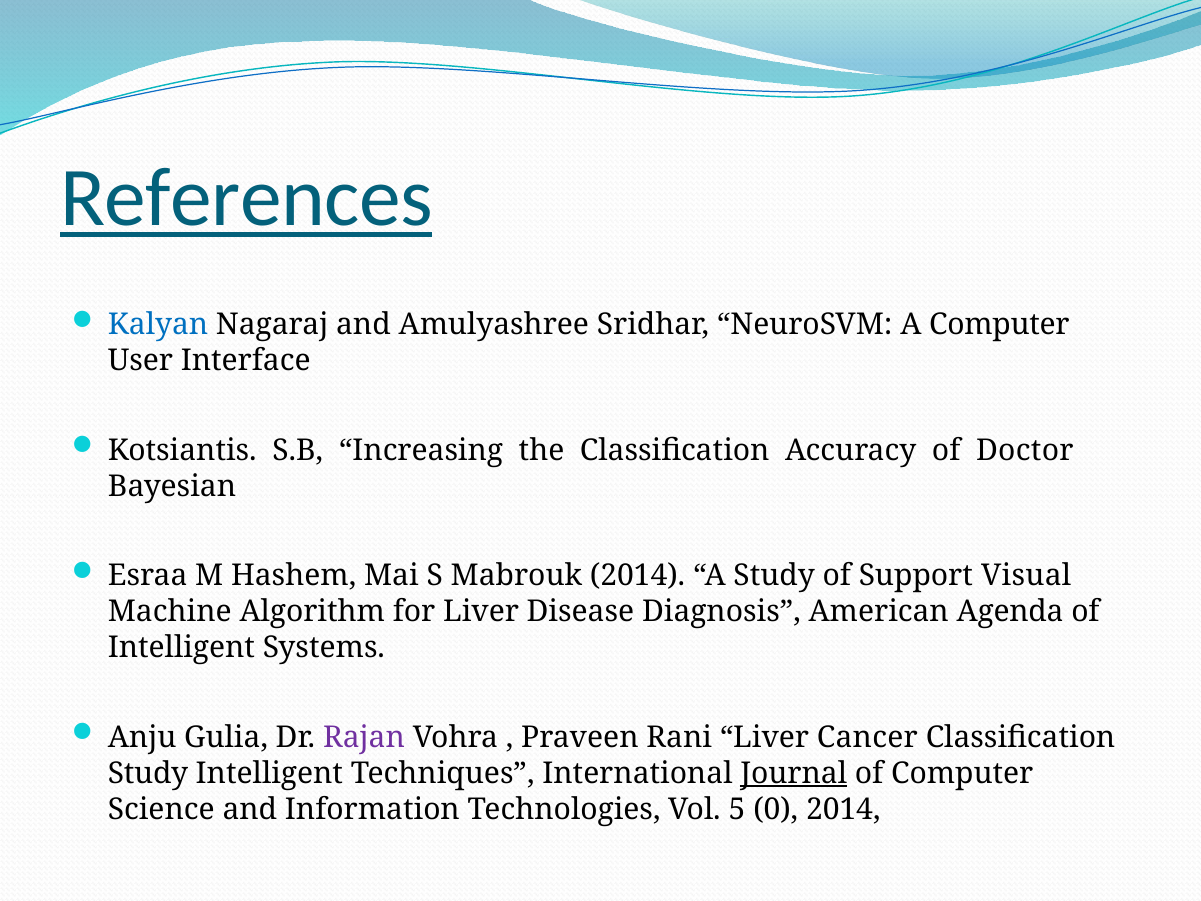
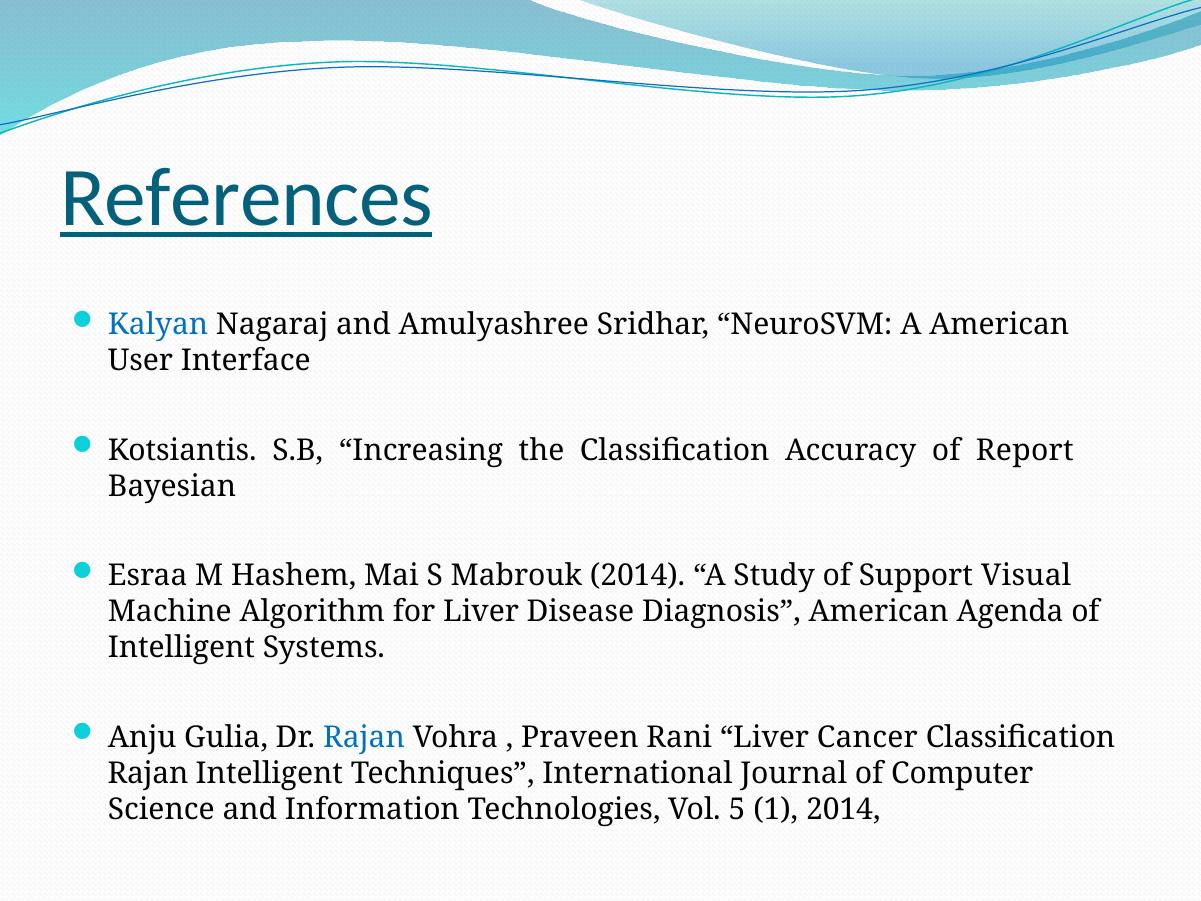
A Computer: Computer -> American (999, 325)
Doctor: Doctor -> Report (1025, 450)
Rajan colour: purple -> blue (364, 737)
Study: Study -> Rajan (148, 773)
Journal underline: present -> none (794, 773)
0: 0 -> 1 (776, 809)
